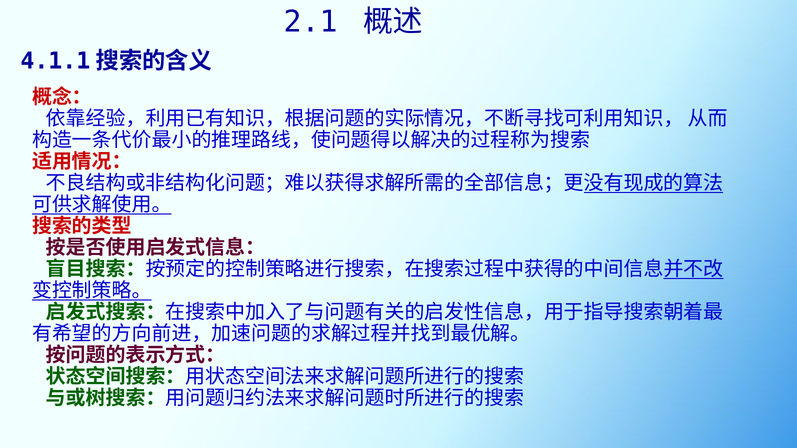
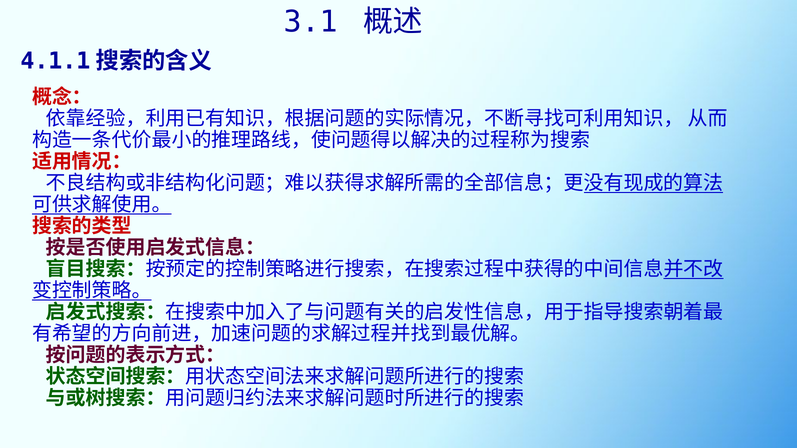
2.1: 2.1 -> 3.1 (311, 22)
